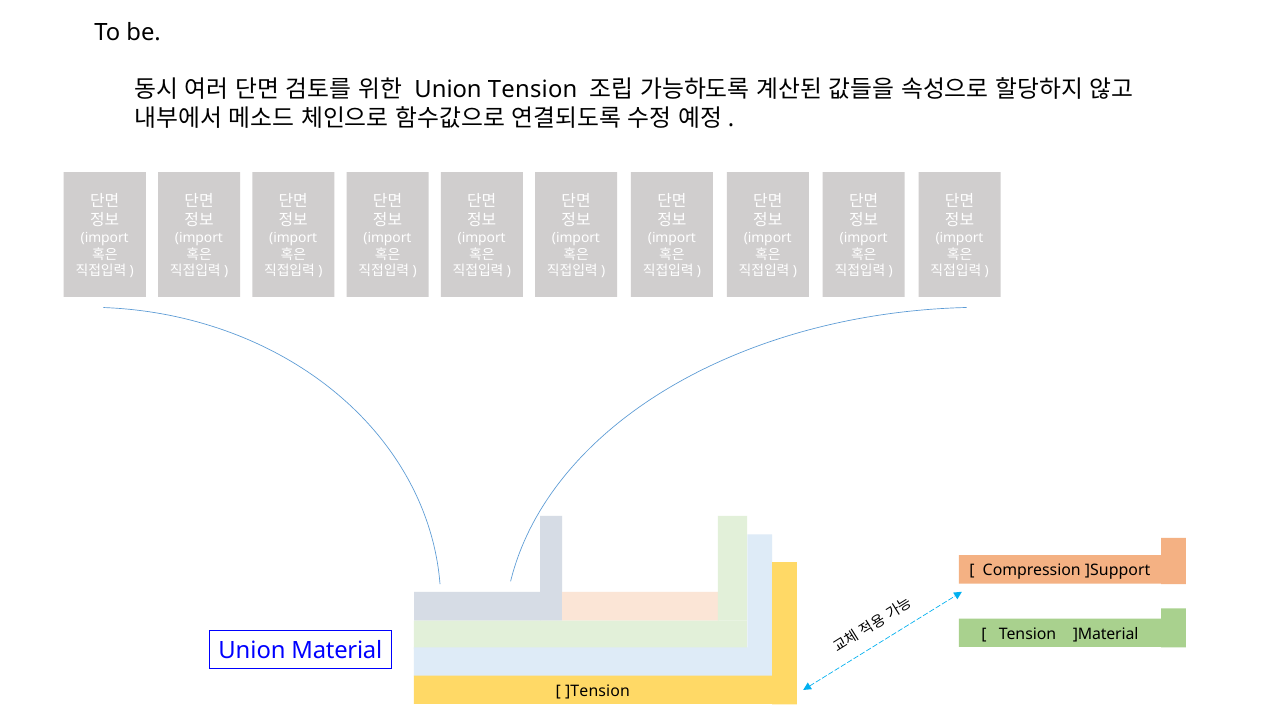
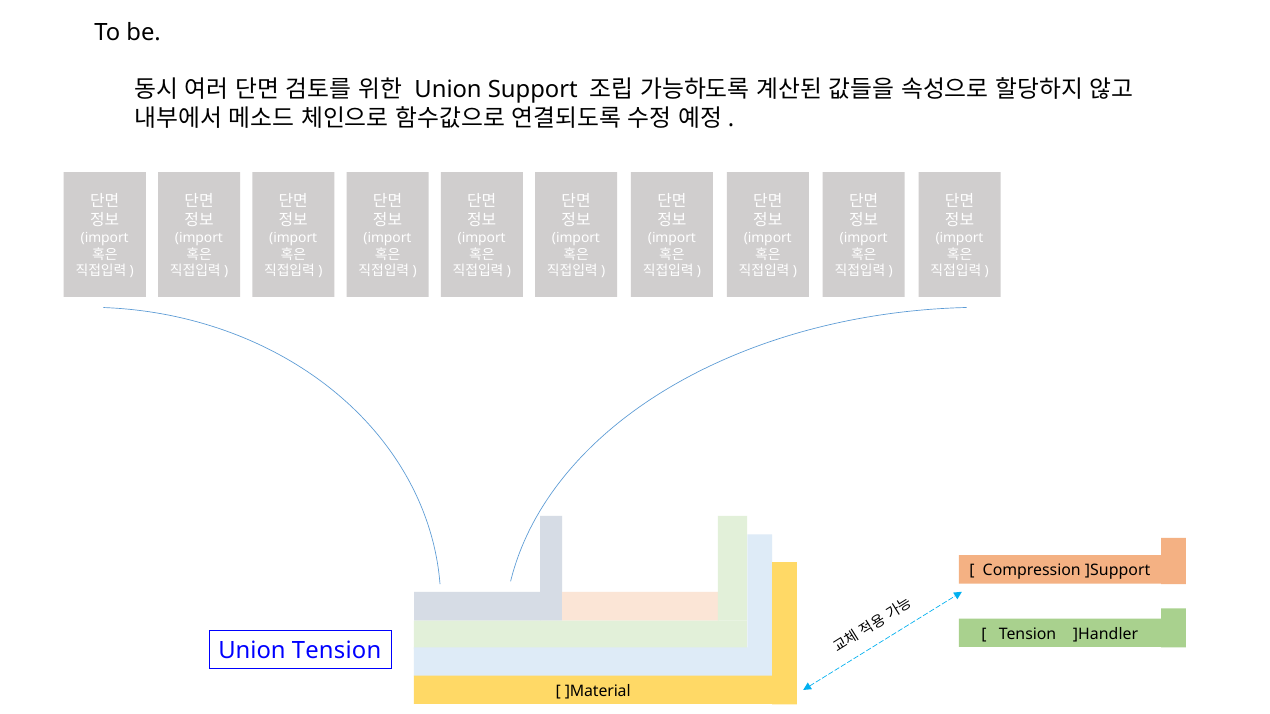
Union Tension: Tension -> Support (533, 90)
]Material: ]Material -> ]Handler (1106, 634)
Union Material: Material -> Tension (337, 651)
]Tension: ]Tension -> ]Material (598, 691)
